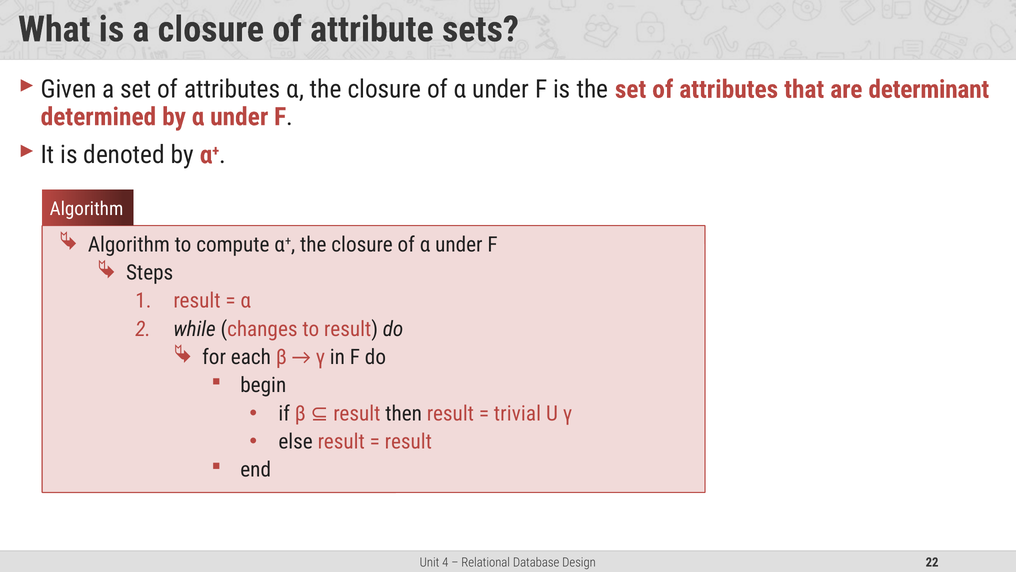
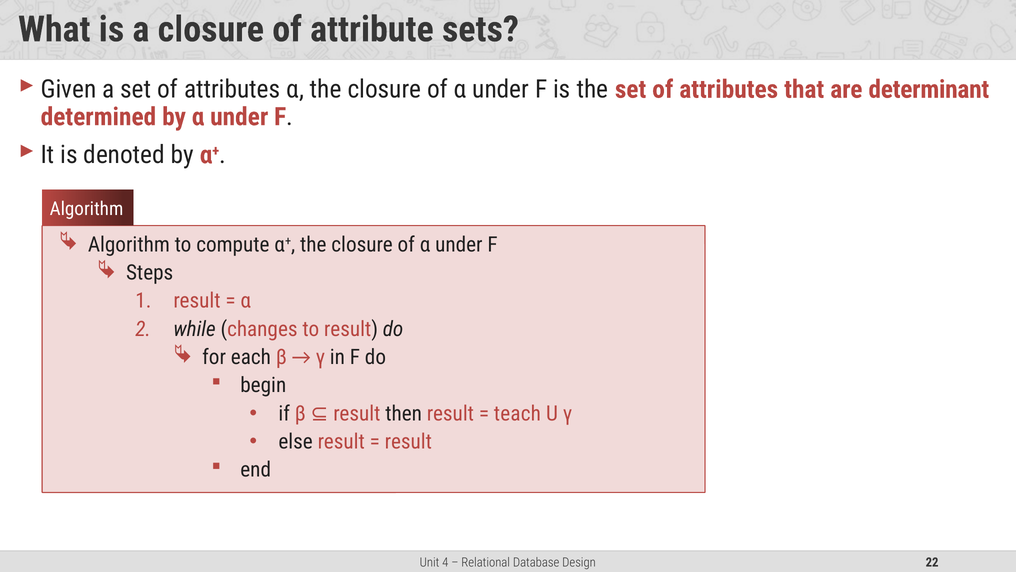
trivial: trivial -> teach (517, 413)
